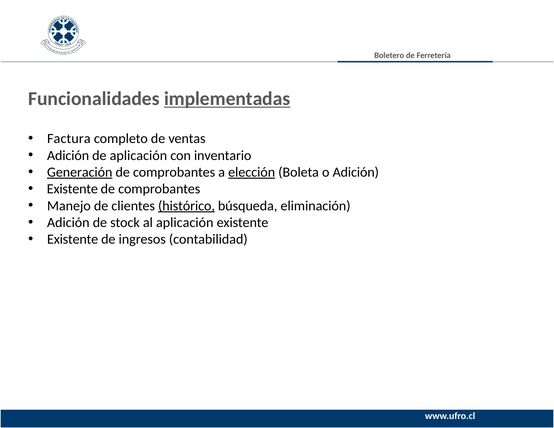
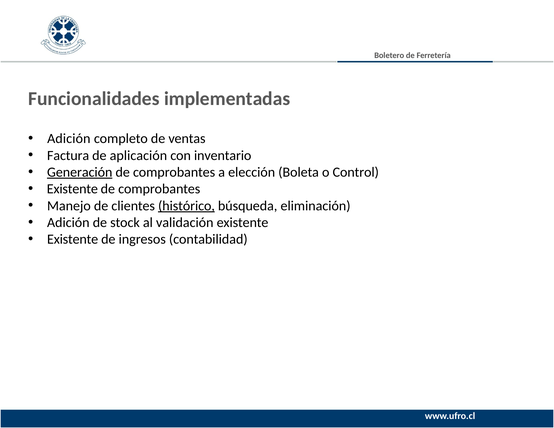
implementadas underline: present -> none (227, 99)
Factura: Factura -> Adición (69, 139)
Adición: Adición -> Factura (68, 155)
elección underline: present -> none (252, 172)
o Adición: Adición -> Control (356, 172)
al aplicación: aplicación -> validación (185, 223)
